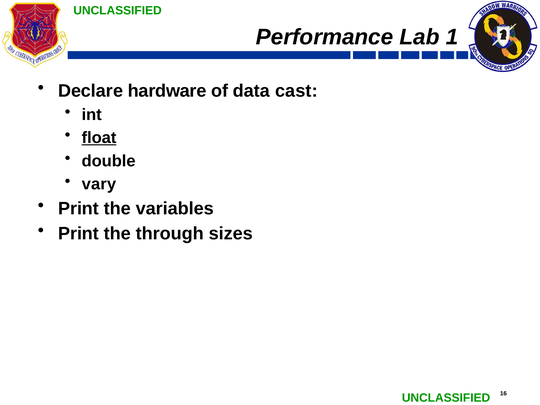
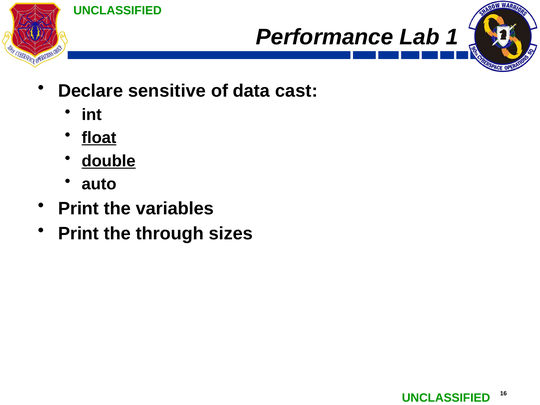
hardware: hardware -> sensitive (167, 91)
double underline: none -> present (109, 161)
vary: vary -> auto (99, 184)
